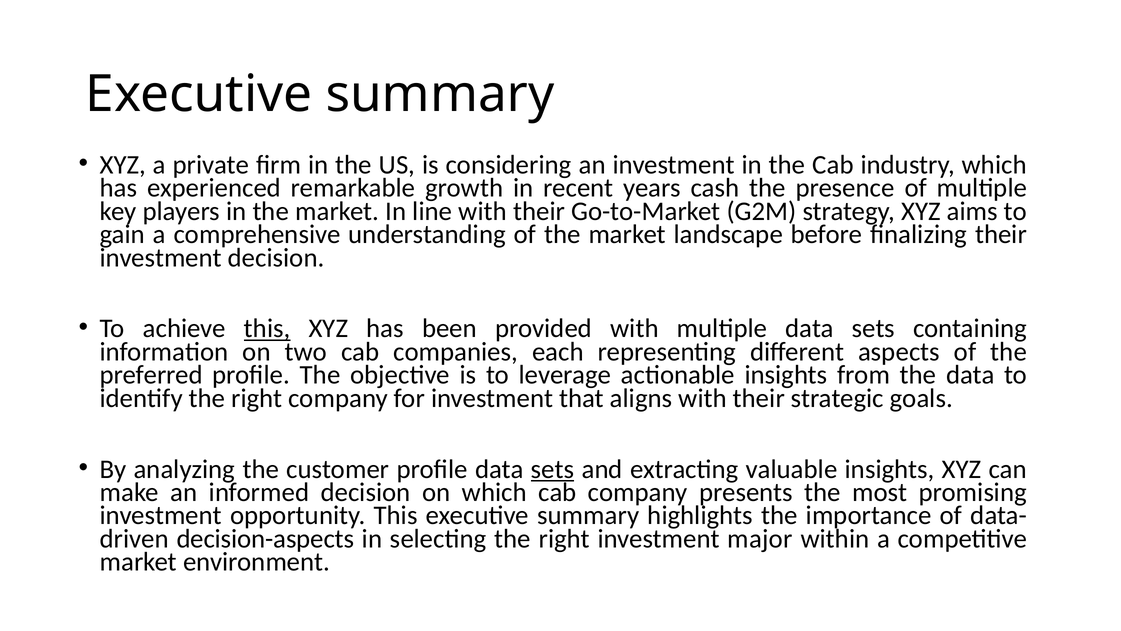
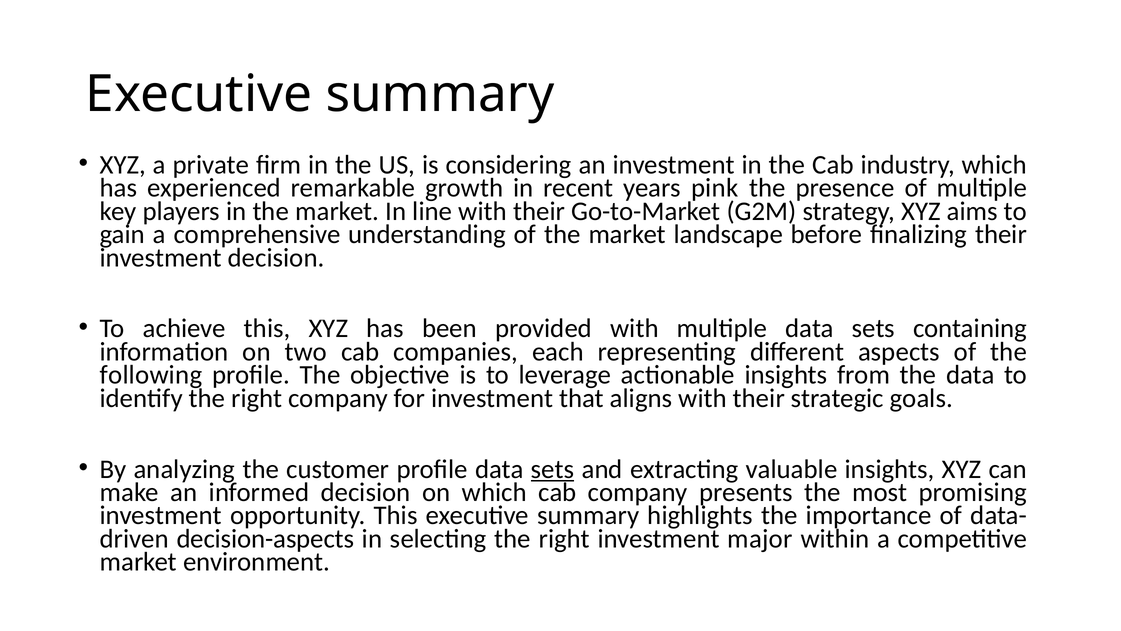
cash: cash -> pink (715, 188)
this underline: present -> none (267, 328)
preferred: preferred -> following (151, 375)
